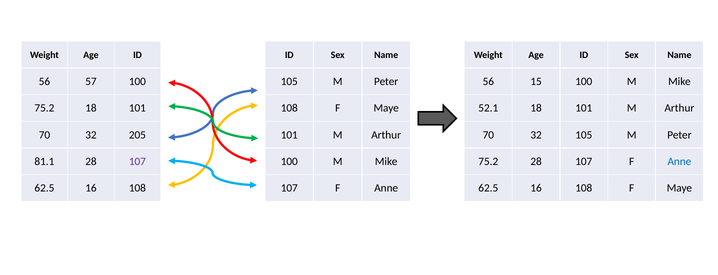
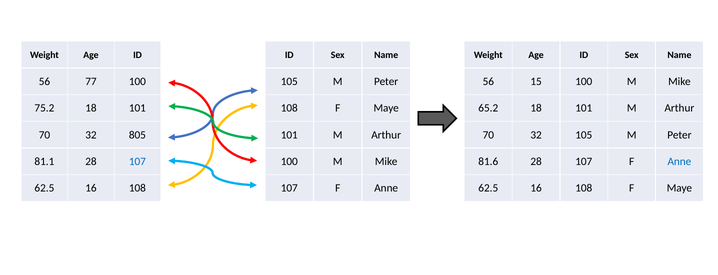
57: 57 -> 77 (91, 82)
52.1: 52.1 -> 65.2 (488, 108)
205: 205 -> 805 (137, 135)
107 colour: purple -> blue (137, 162)
75.2: 75.2 -> 81.6 (488, 162)
